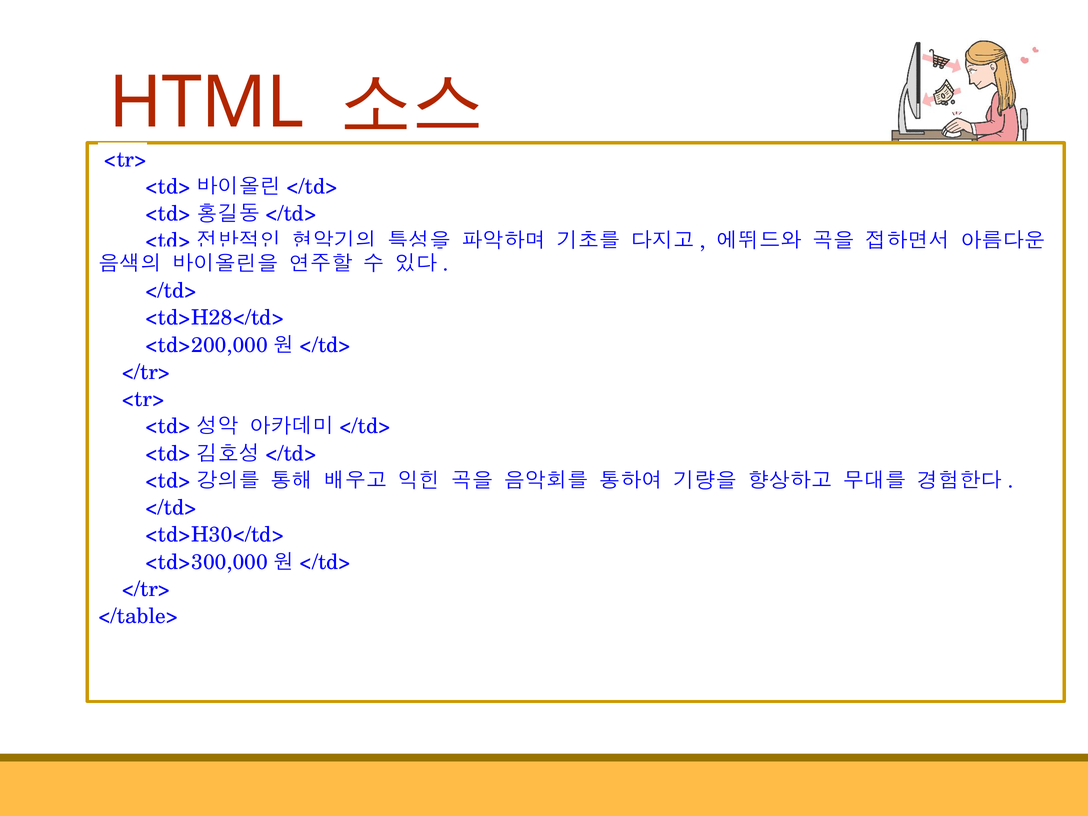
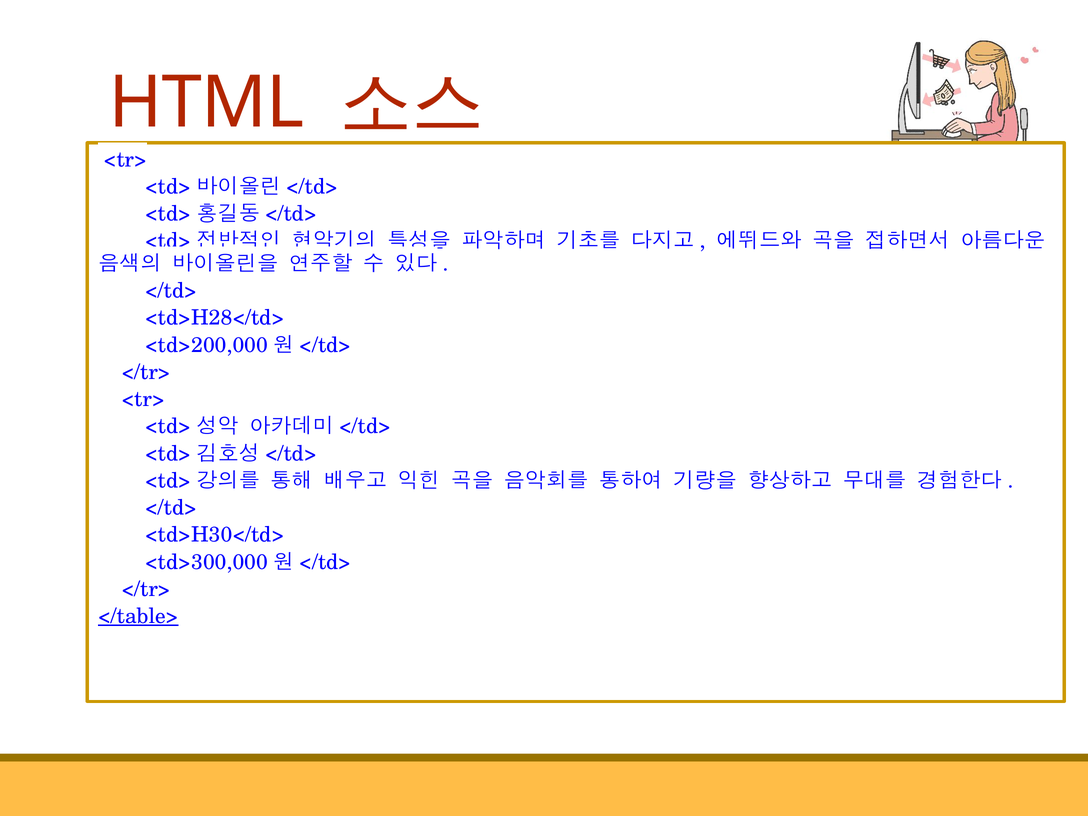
</table> underline: none -> present (138, 616)
